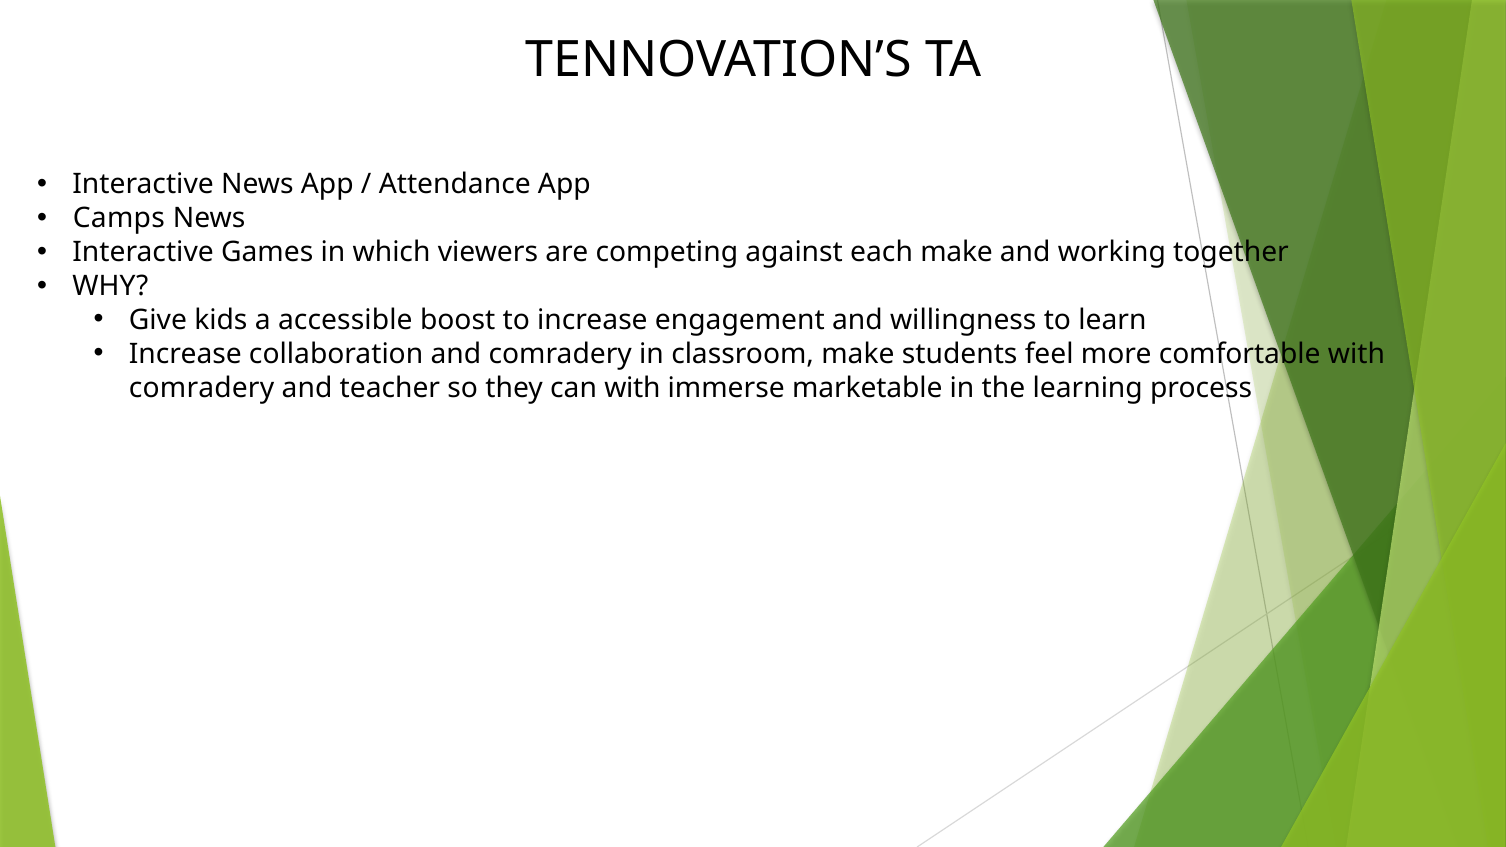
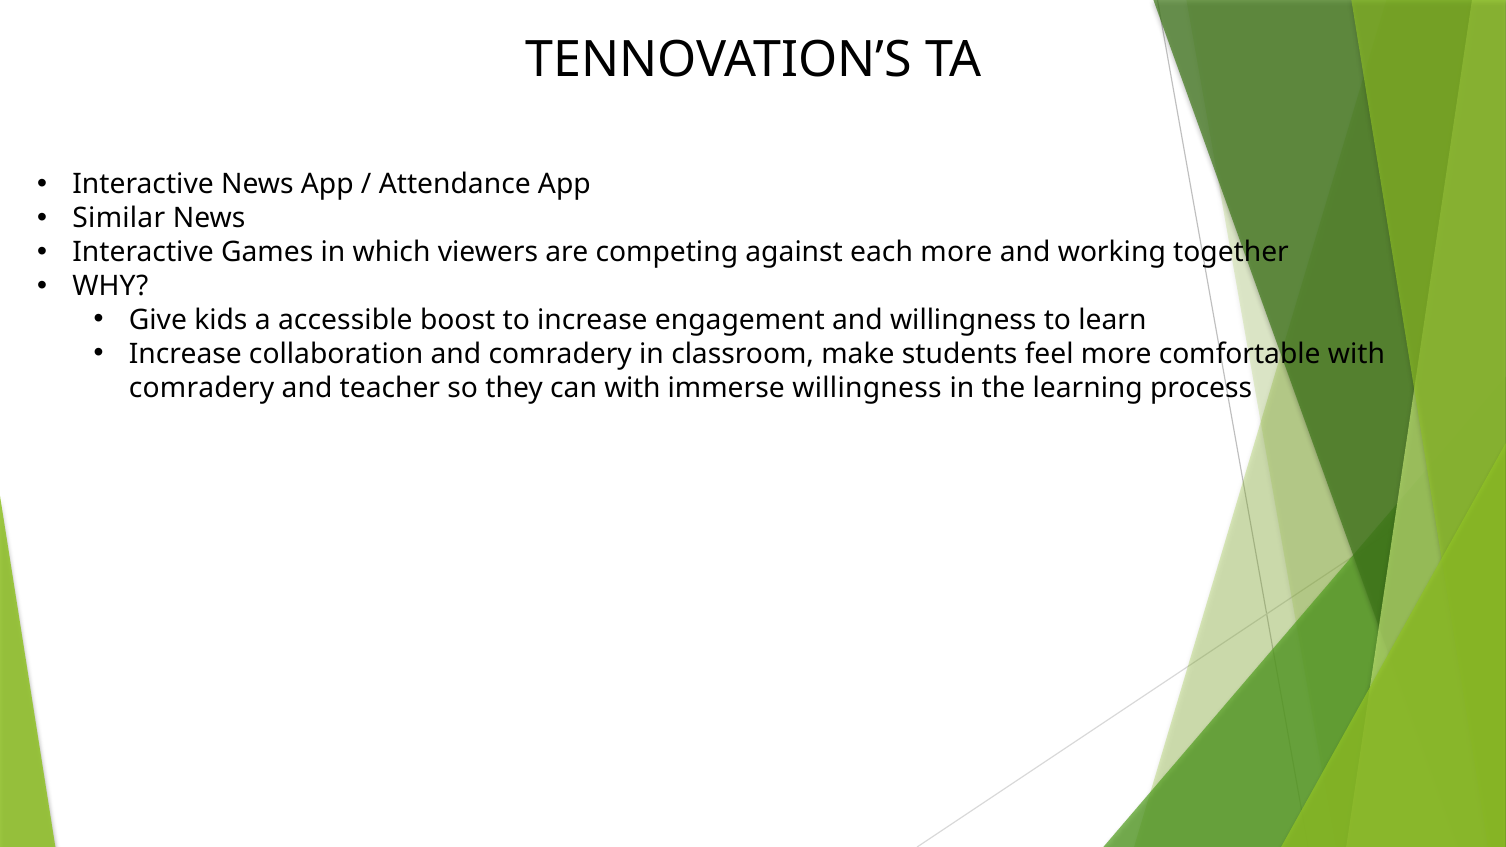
Camps: Camps -> Similar (119, 219)
each make: make -> more (956, 252)
immerse marketable: marketable -> willingness (867, 388)
